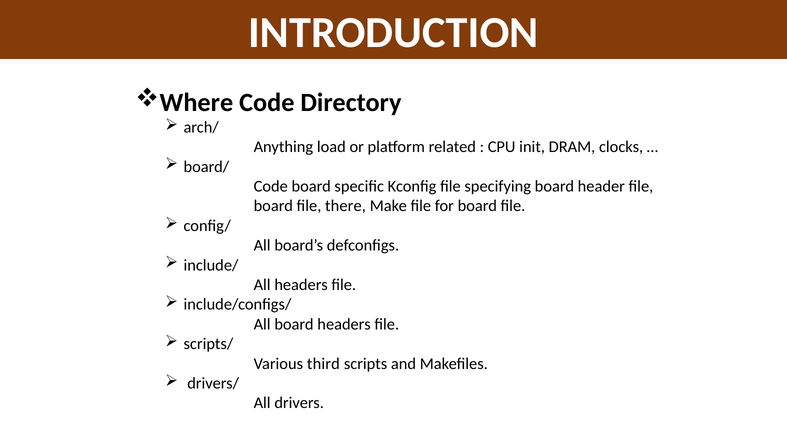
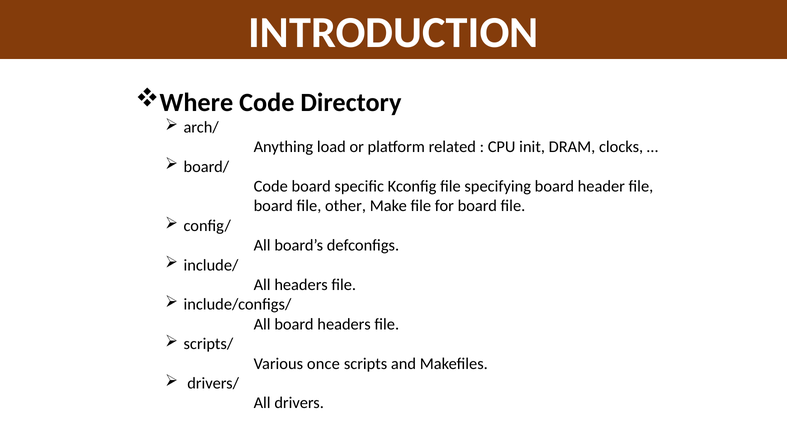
there: there -> other (346, 206)
third: third -> once (323, 363)
